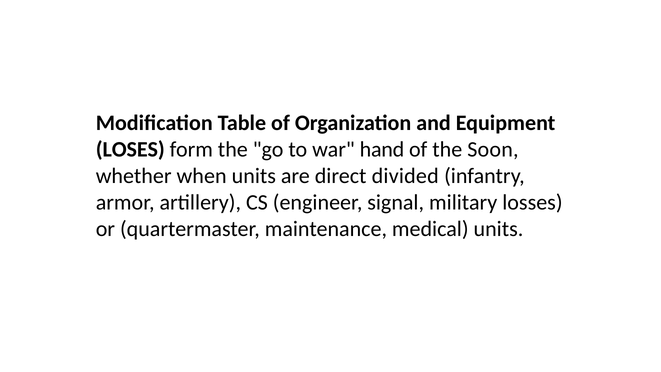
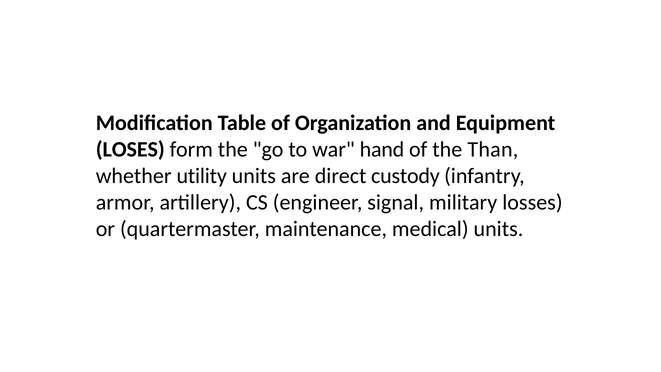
Soon: Soon -> Than (493, 149)
when: when -> utility (202, 176)
divided: divided -> custody (405, 176)
